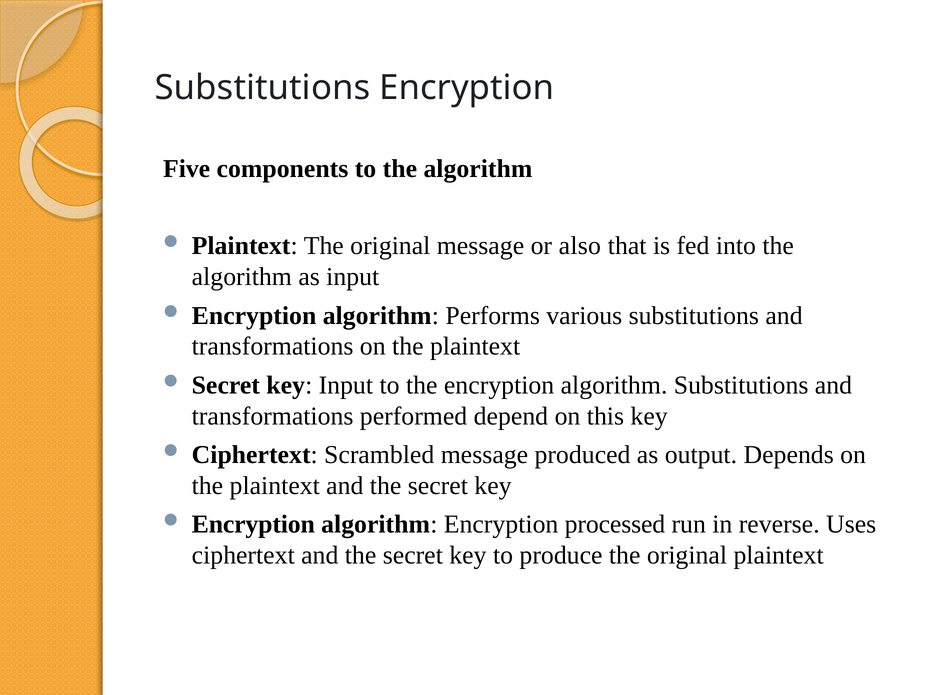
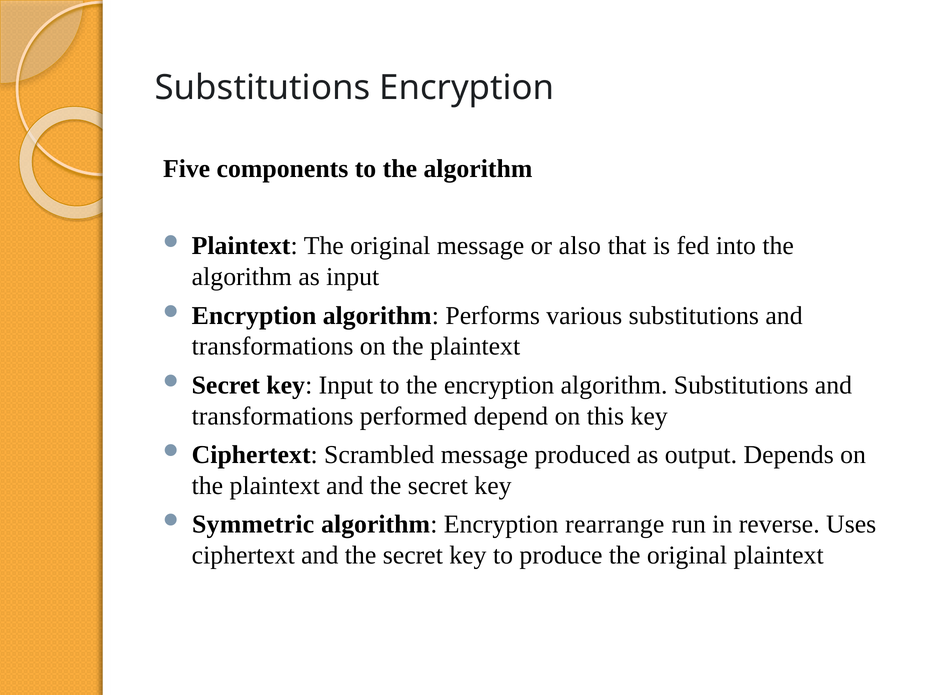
Encryption: Encryption -> Symmetric (253, 525)
processed: processed -> rearrange (615, 525)
